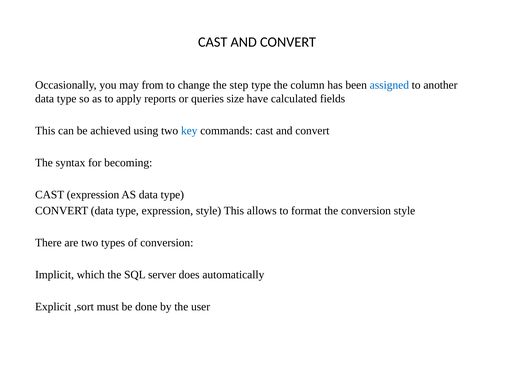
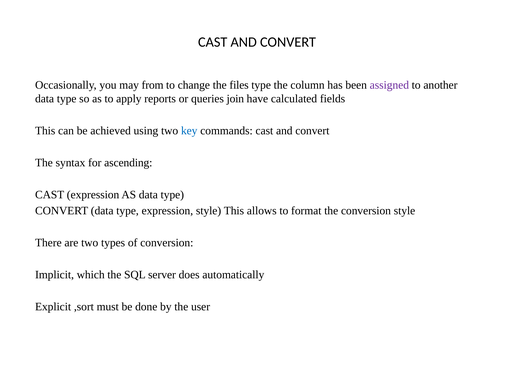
step: step -> files (239, 85)
assigned colour: blue -> purple (389, 85)
size: size -> join (235, 99)
becoming: becoming -> ascending (128, 163)
